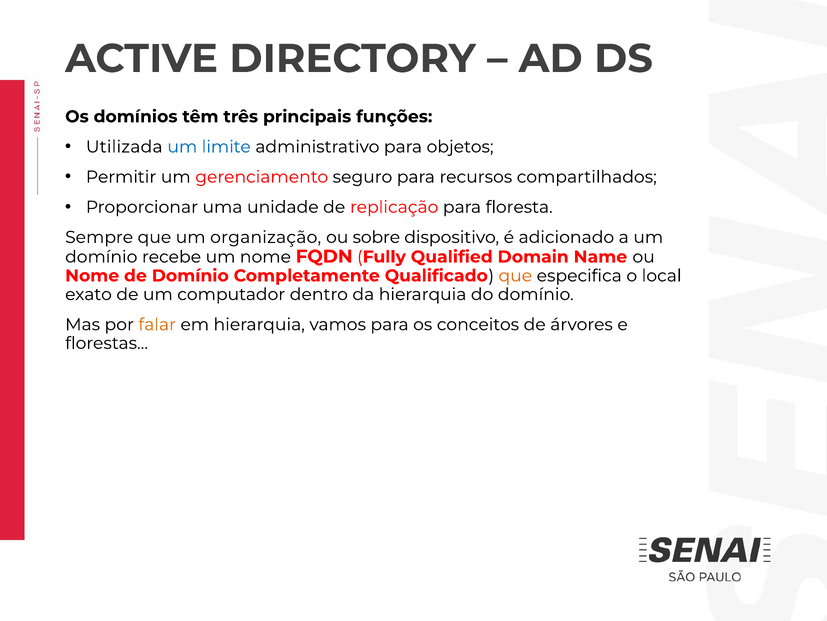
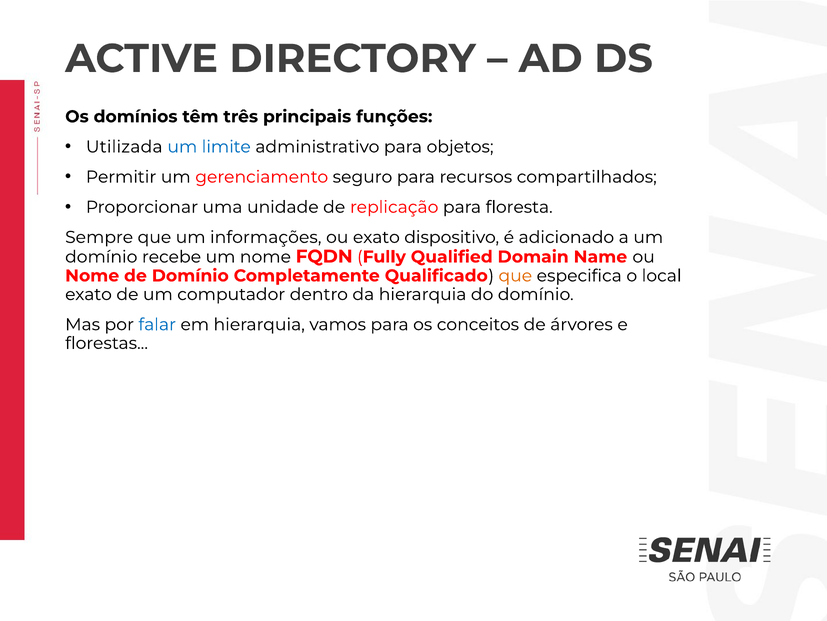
organização: organização -> informações (266, 237)
ou sobre: sobre -> exato (376, 237)
falar colour: orange -> blue (157, 324)
